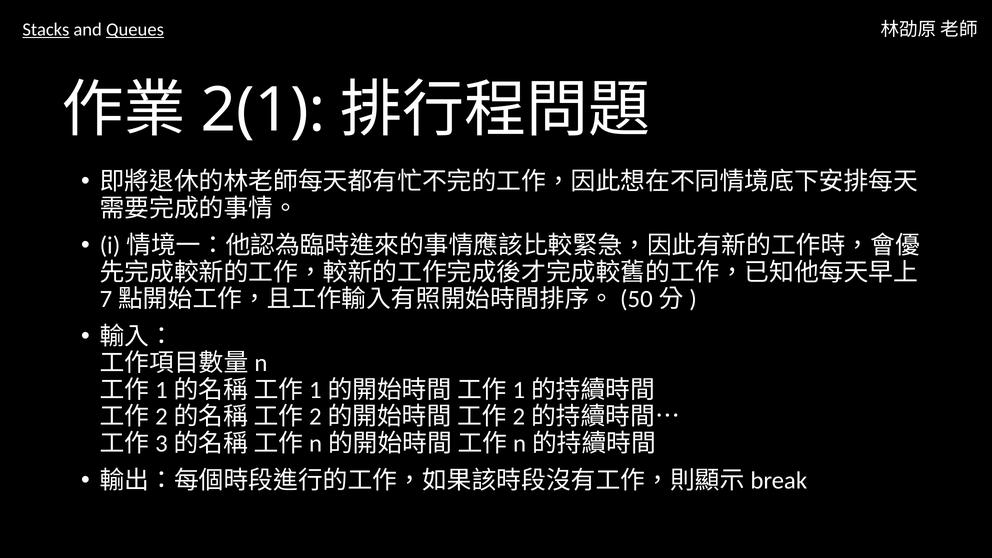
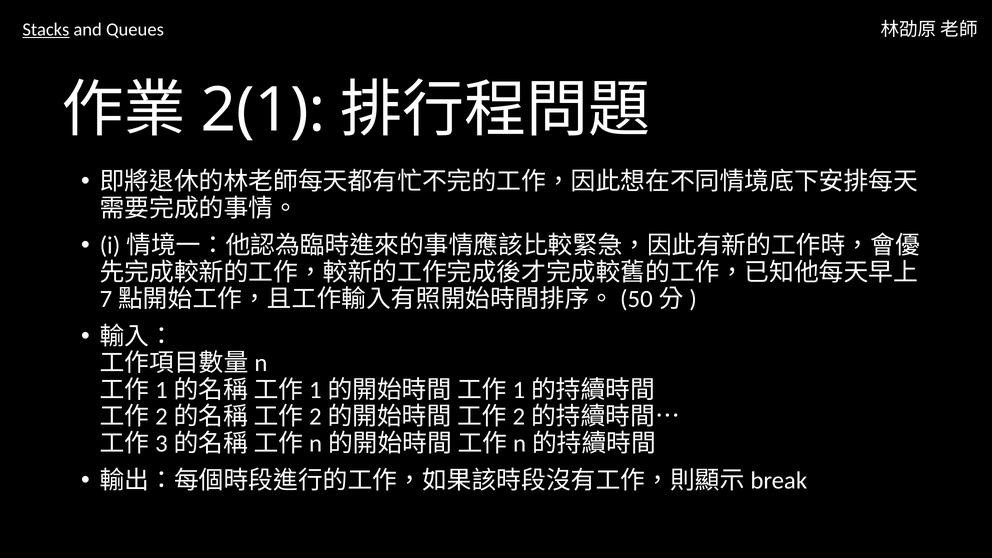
Queues underline: present -> none (135, 30)
